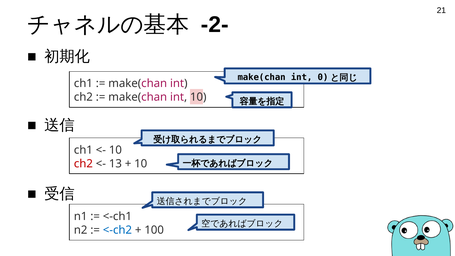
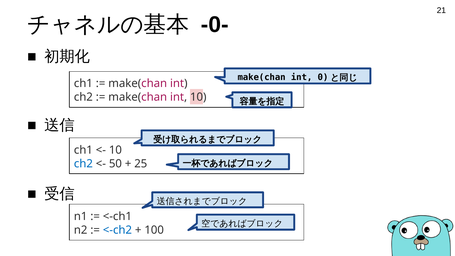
-2-: -2- -> -0- (215, 25)
ch2 colour: red -> blue (83, 164)
13: 13 -> 50 (115, 164)
10: 10 -> 25 (141, 164)
